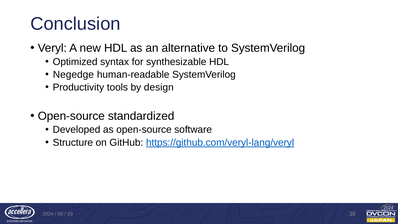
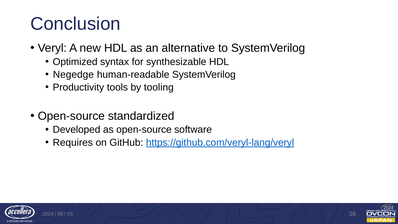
design: design -> tooling (159, 87)
Structure: Structure -> Requires (73, 142)
